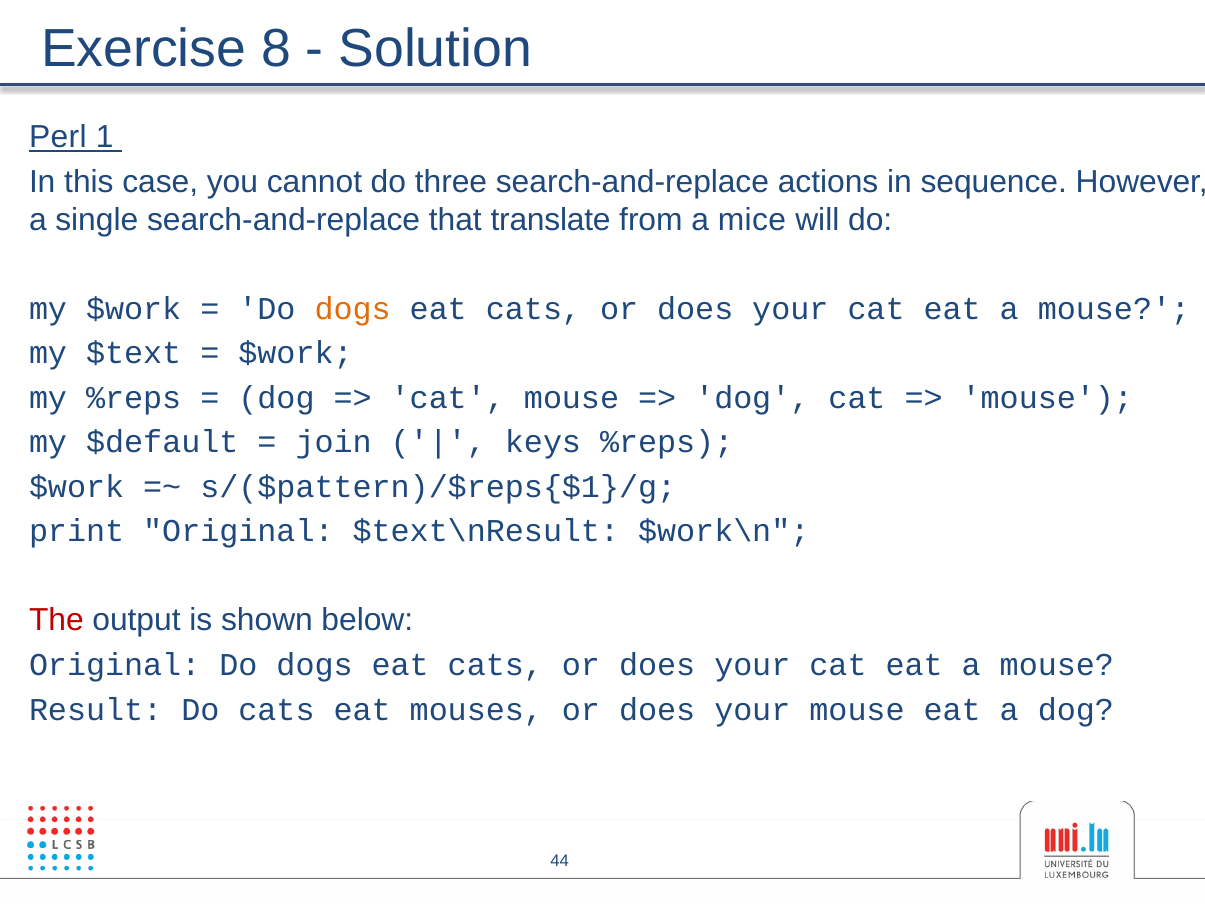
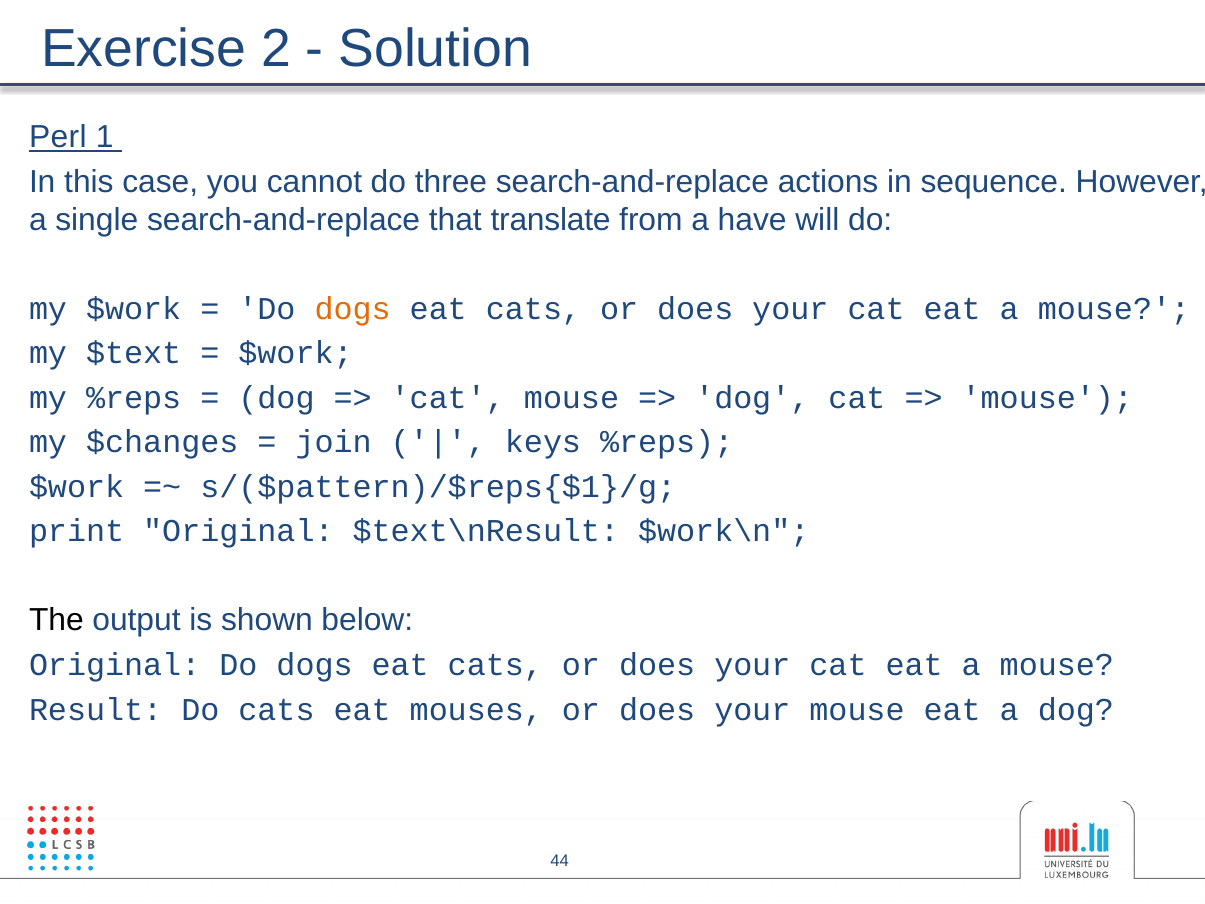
8: 8 -> 2 (276, 49)
mice: mice -> have (752, 220)
$default: $default -> $changes (162, 442)
The colour: red -> black (56, 620)
